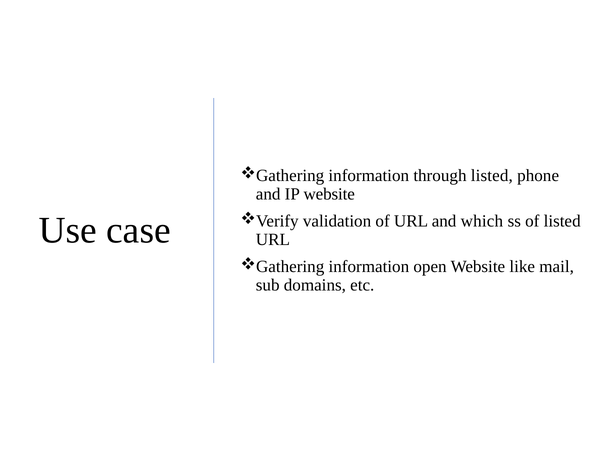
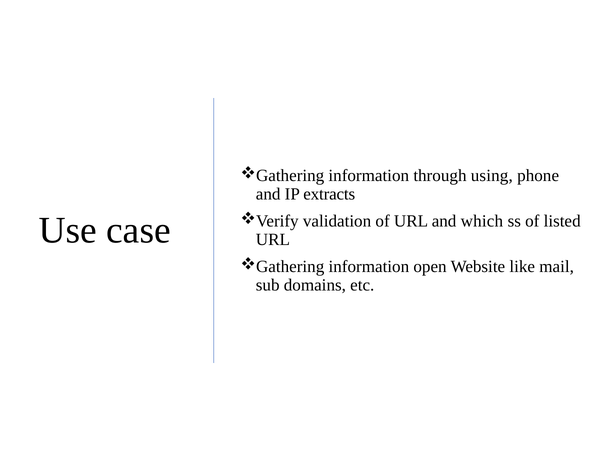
through listed: listed -> using (492, 175)
IP website: website -> extracts (329, 194)
